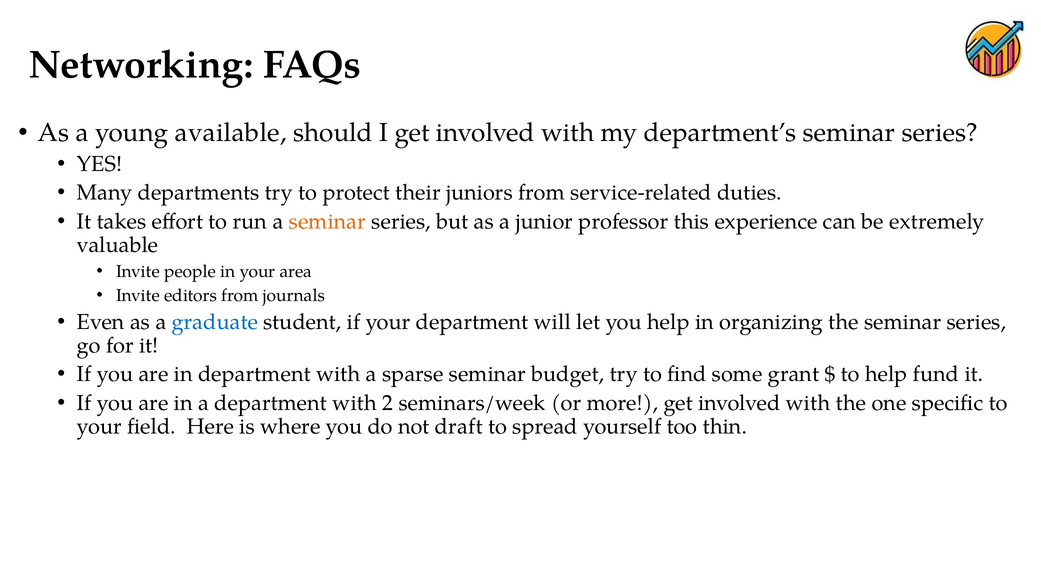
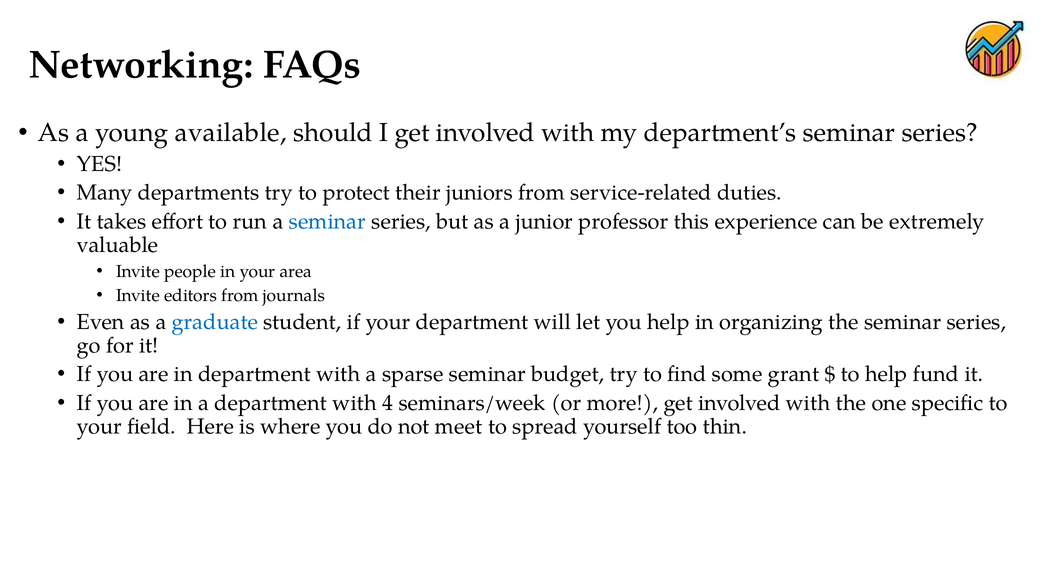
seminar colour: orange -> blue (327, 222)
2: 2 -> 4 (388, 403)
draft: draft -> meet (459, 427)
